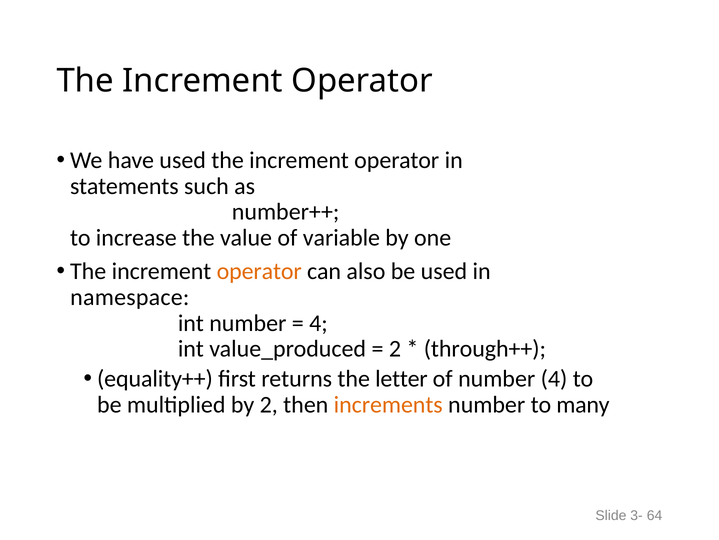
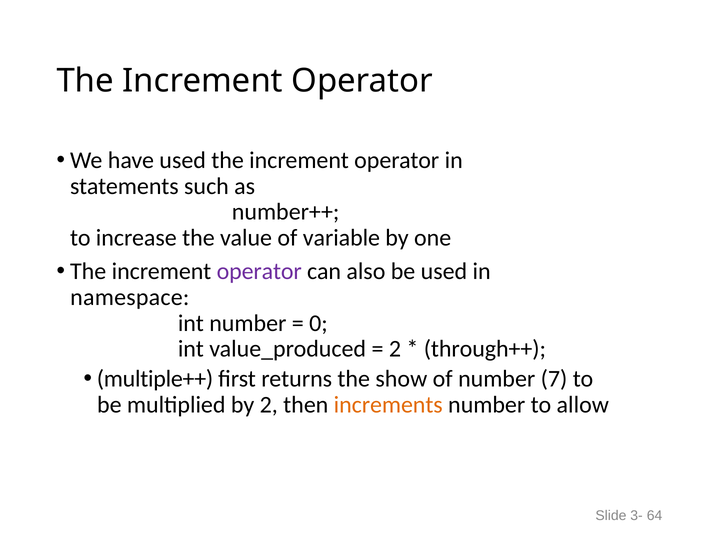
operator colour: orange -> purple (259, 271)
4: 4 -> 0 (318, 323)
equality++: equality++ -> multiple++ (155, 378)
letter: letter -> show (401, 378)
number 4: 4 -> 7 (554, 378)
many: many -> allow (583, 404)
